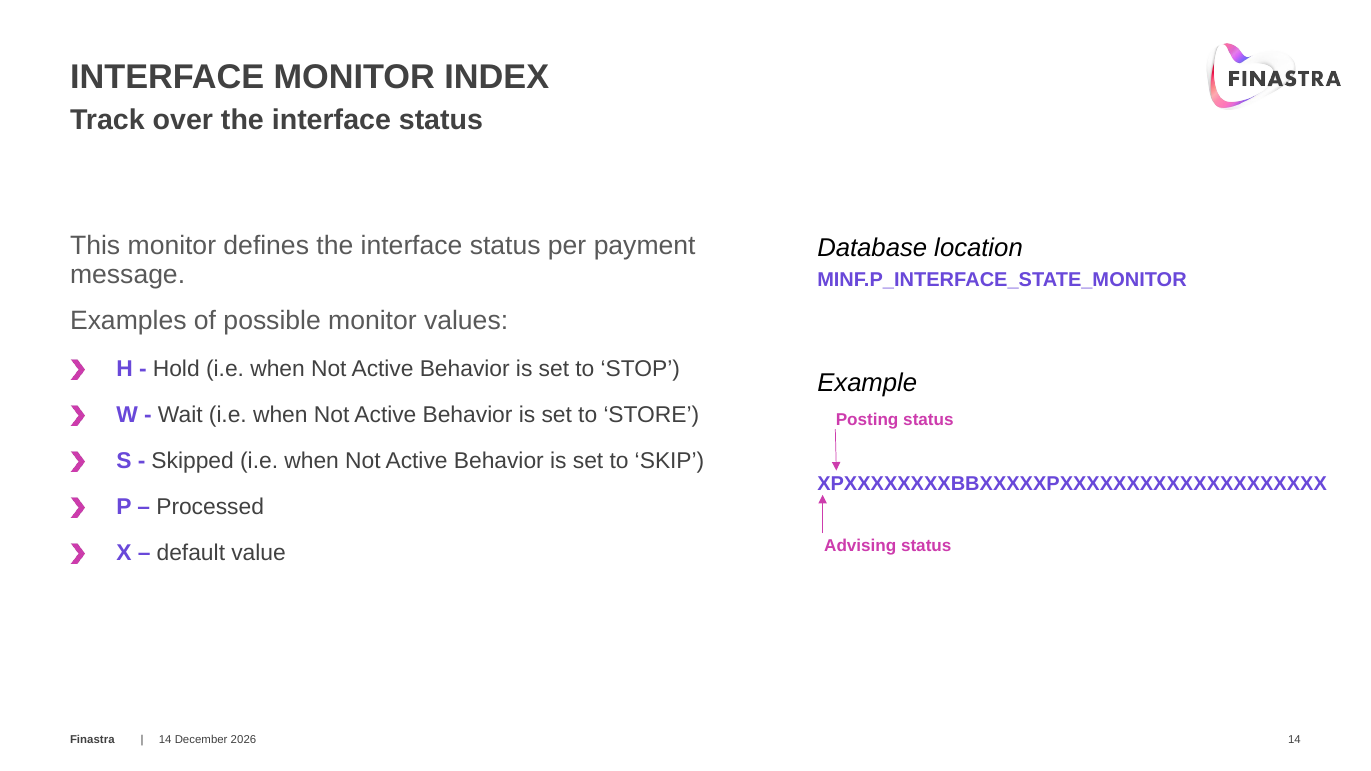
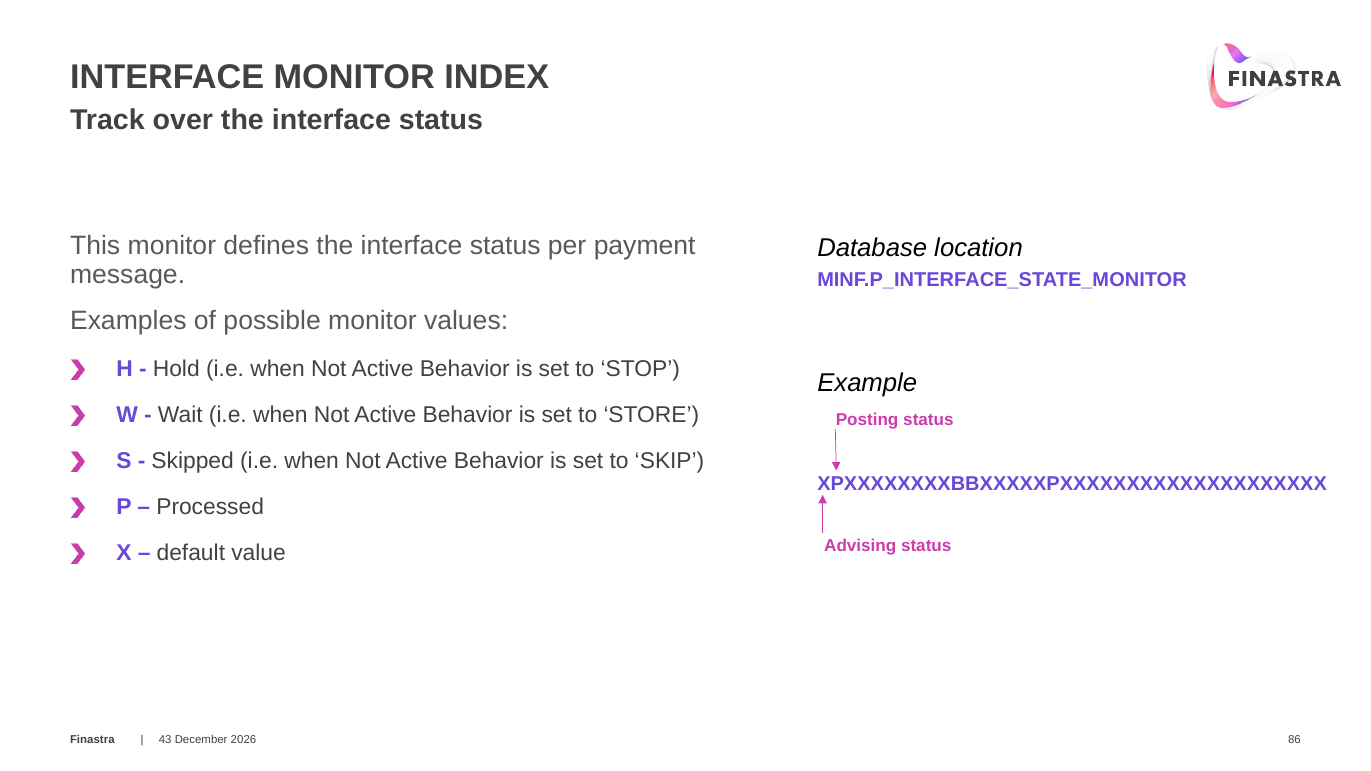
14: 14 -> 43 (165, 740)
14: 14 -> 86 (1294, 740)
